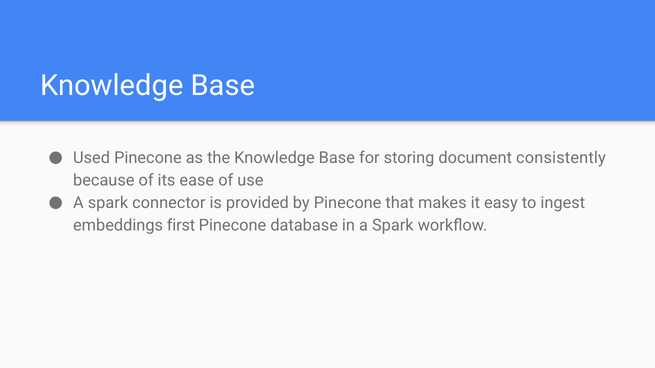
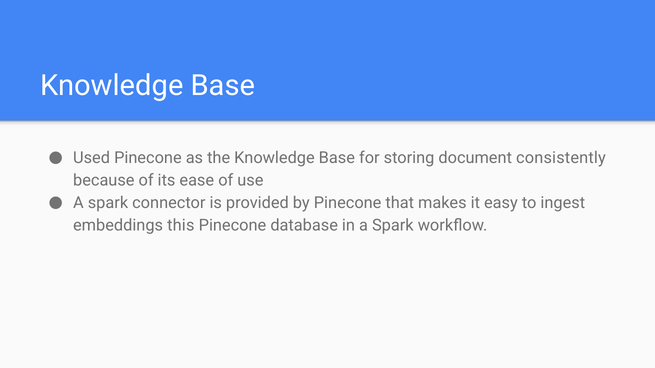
first: first -> this (181, 226)
